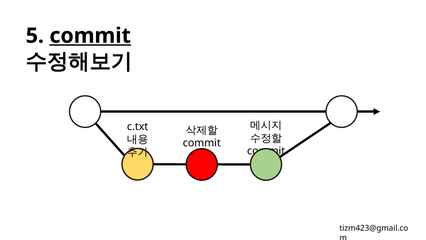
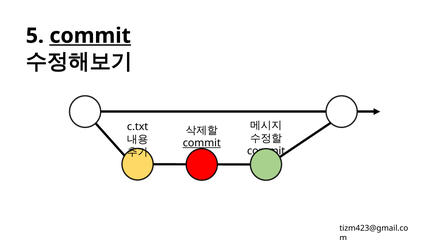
commit underline: none -> present (202, 143)
